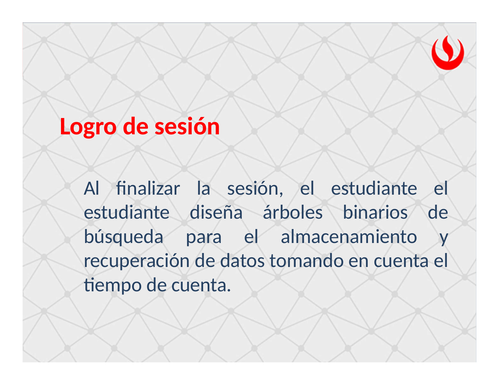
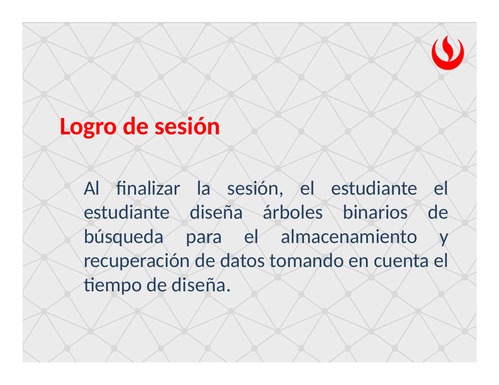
de cuenta: cuenta -> diseña (201, 285)
